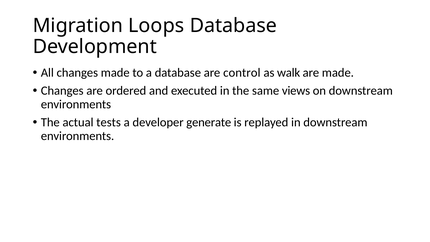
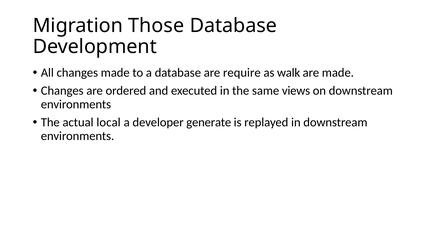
Loops: Loops -> Those (156, 25)
control: control -> require (242, 73)
tests: tests -> local (109, 122)
